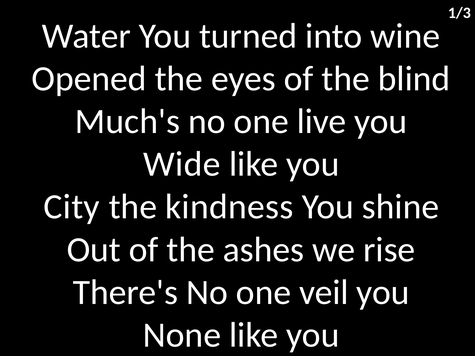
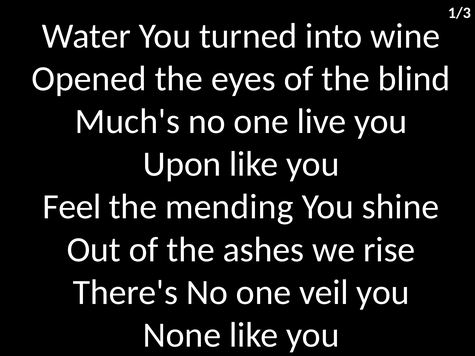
Wide: Wide -> Upon (182, 164)
City: City -> Feel (72, 207)
kindness: kindness -> mending (229, 207)
